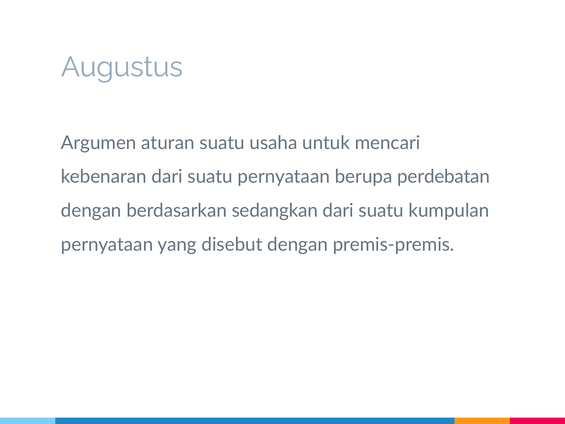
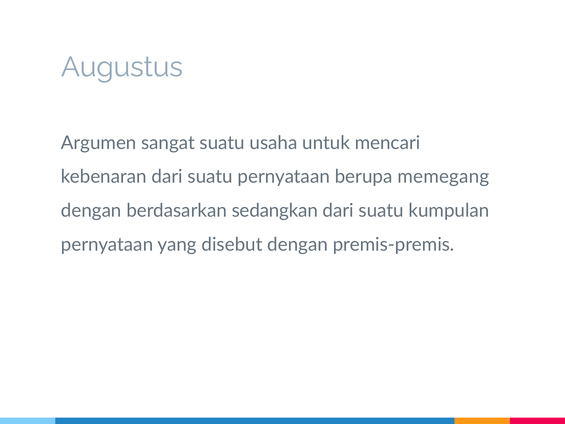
aturan: aturan -> sangat (168, 143)
perdebatan: perdebatan -> memegang (443, 177)
